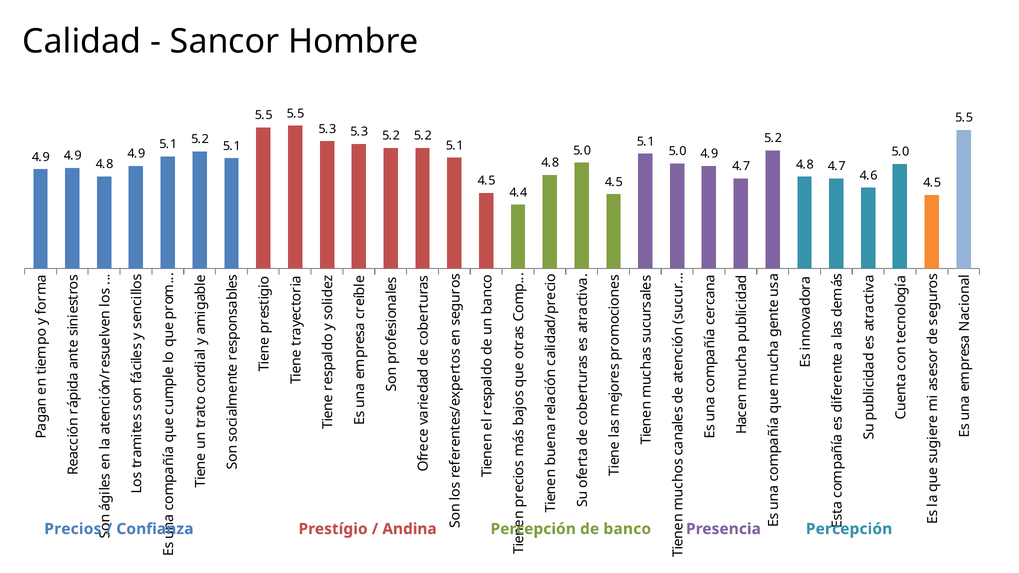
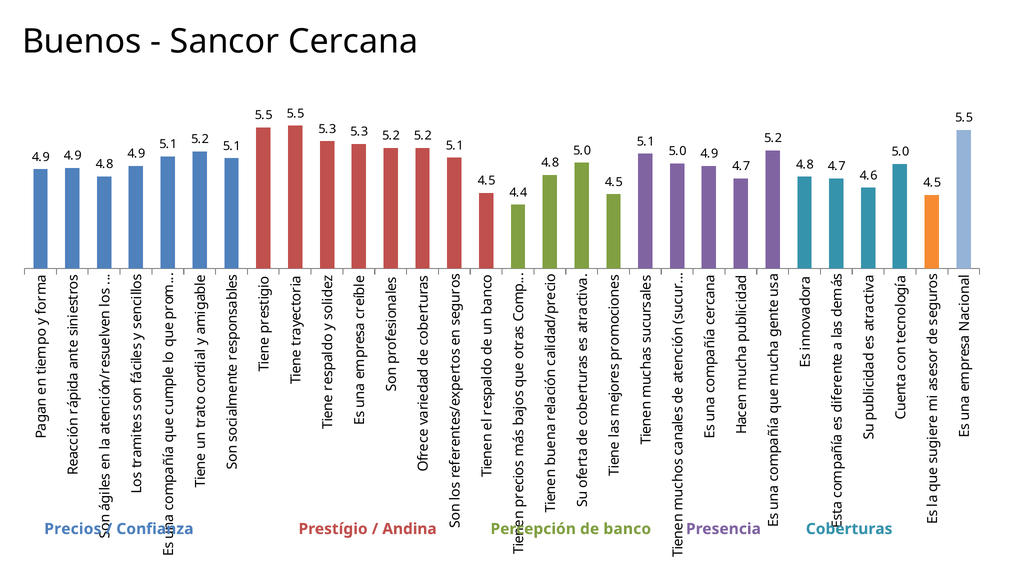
Calidad: Calidad -> Buenos (82, 42)
Hombre: Hombre -> Cercana (353, 42)
Presencia Percepción: Percepción -> Coberturas (849, 529)
